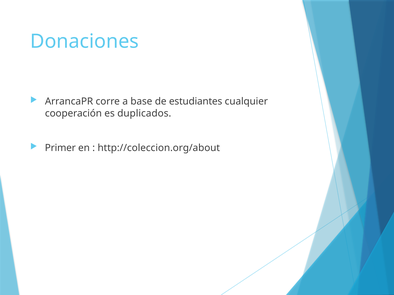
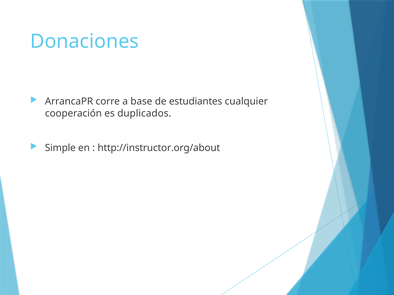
Primer: Primer -> Simple (60, 148)
http://coleccion.org/about: http://coleccion.org/about -> http://instructor.org/about (159, 148)
